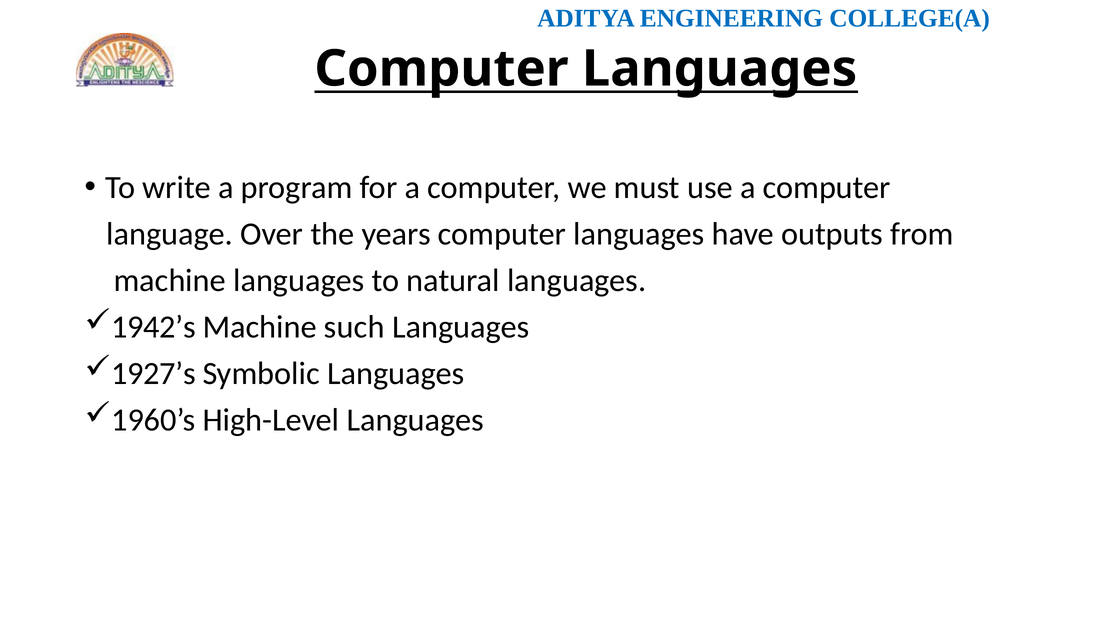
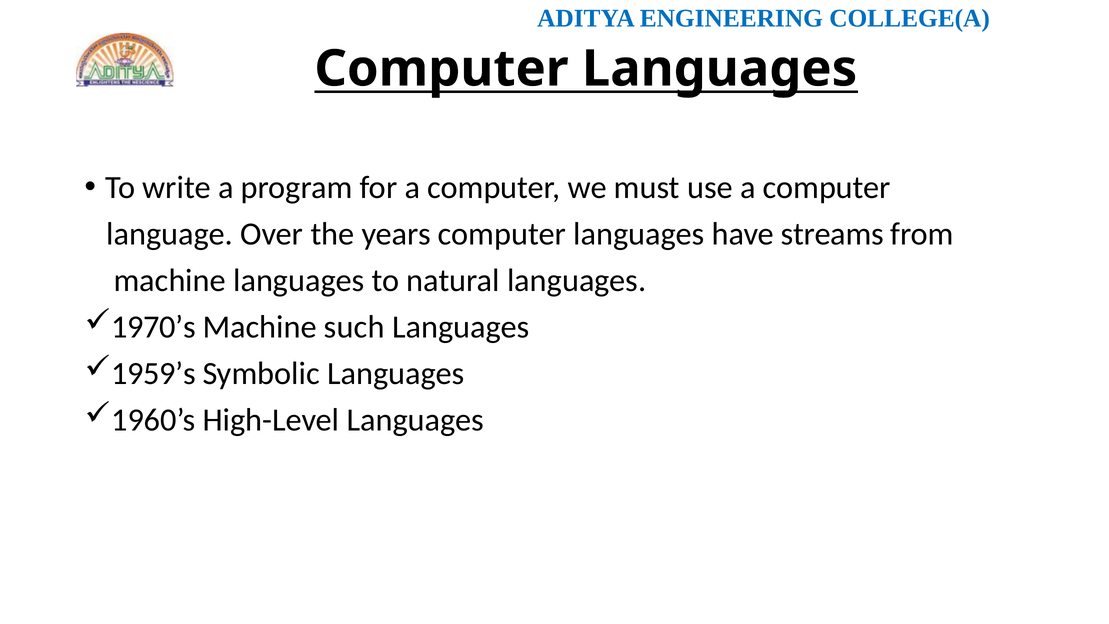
outputs: outputs -> streams (832, 234)
1942’s: 1942’s -> 1970’s (153, 327)
1927’s: 1927’s -> 1959’s (153, 373)
